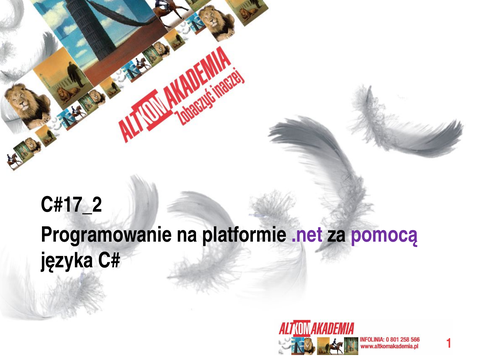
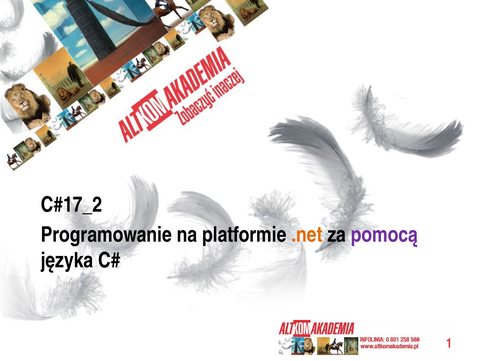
.net colour: purple -> orange (307, 235)
